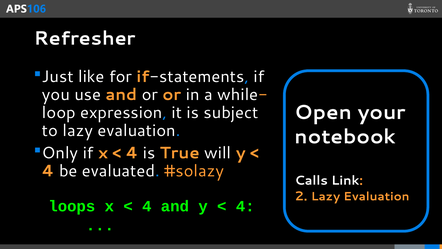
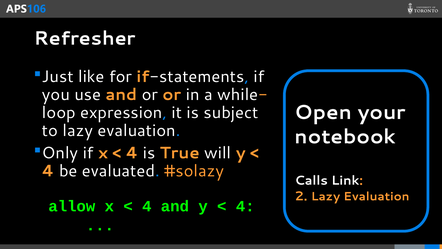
loops: loops -> allow (72, 206)
